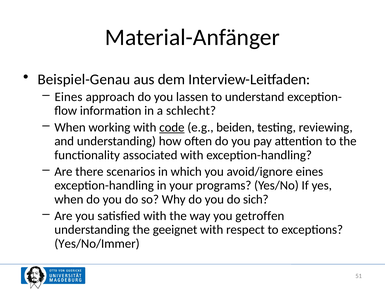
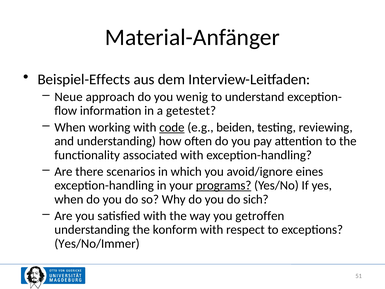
Beispiel-Genau: Beispiel-Genau -> Beispiel-Effects (84, 79)
Eines: Eines -> Neue (69, 97)
lassen: lassen -> wenig (192, 97)
schlecht: schlecht -> getestet (191, 111)
programs underline: none -> present (224, 185)
geeignet: geeignet -> konform (175, 230)
